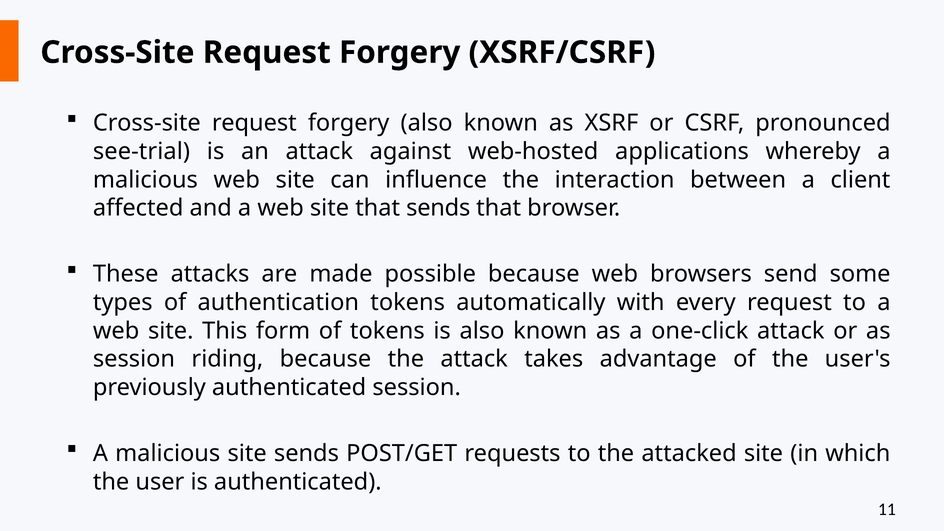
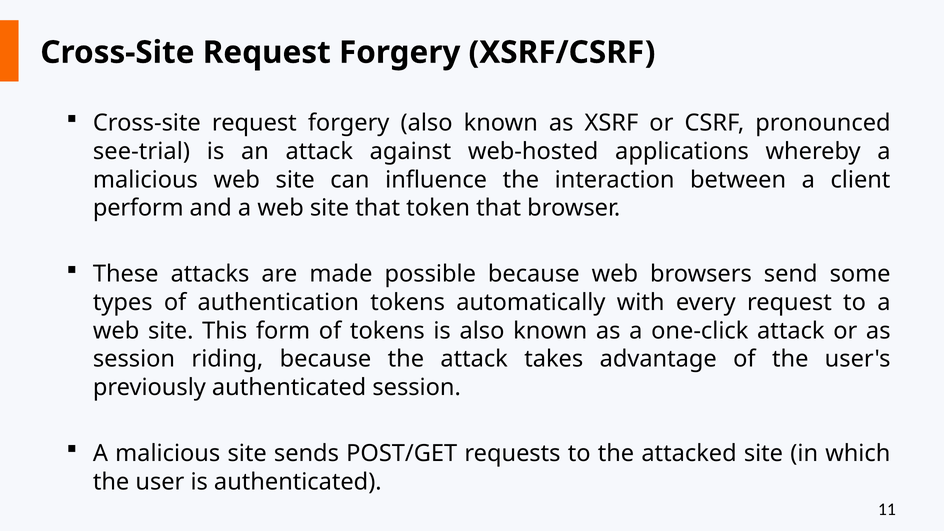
affected: affected -> perform (138, 208)
that sends: sends -> token (438, 208)
